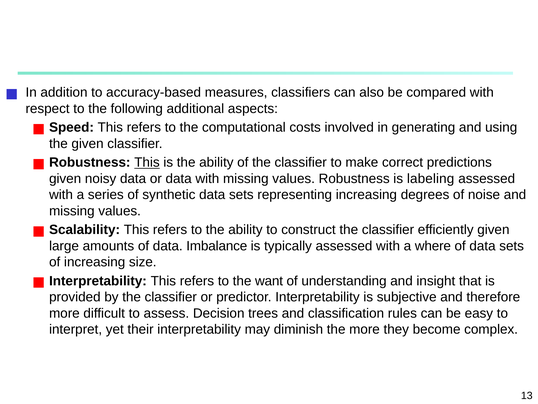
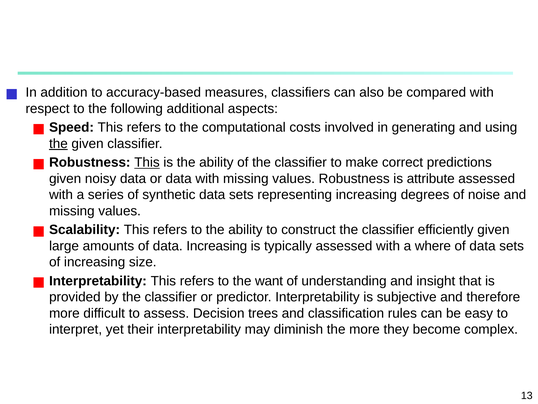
the underline: none -> present (58, 144)
labeling: labeling -> attribute (431, 178)
data Imbalance: Imbalance -> Increasing (217, 246)
